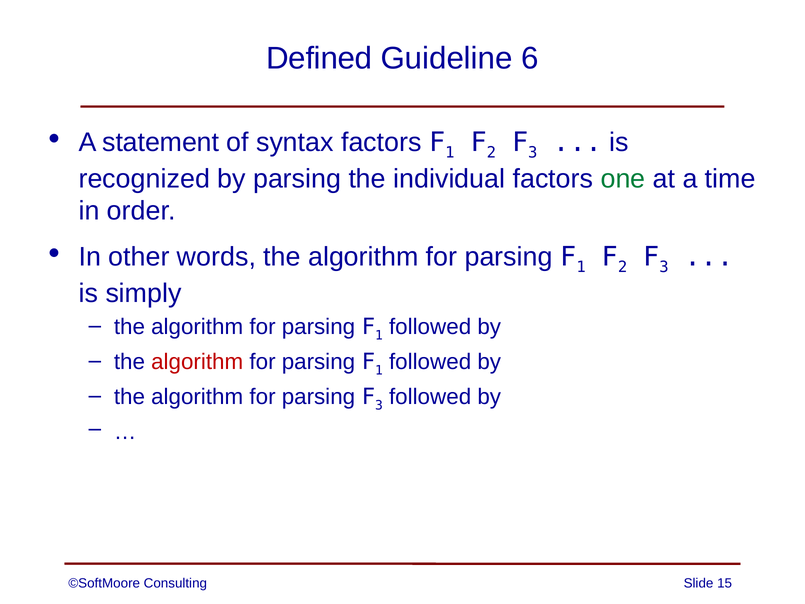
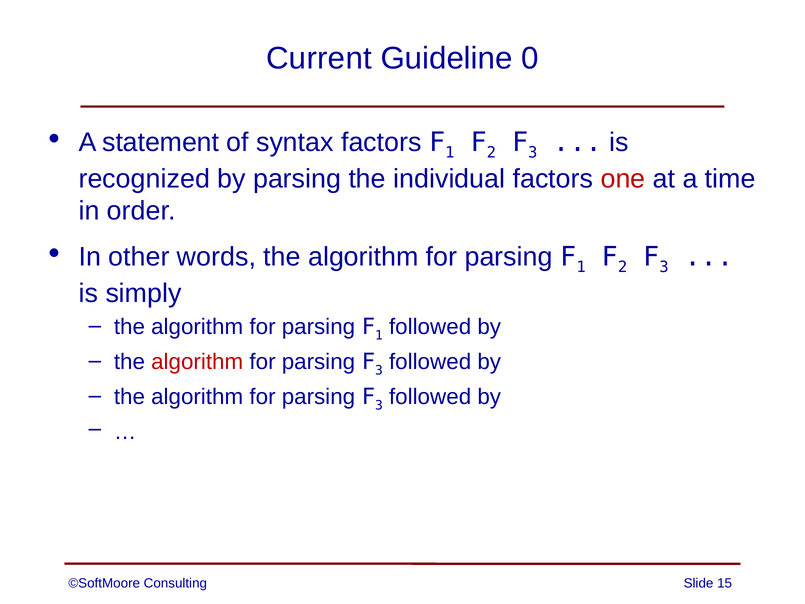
Defined: Defined -> Current (319, 59)
6: 6 -> 0 (530, 59)
one colour: green -> red (623, 179)
1: 1 -> 3 (379, 371)
